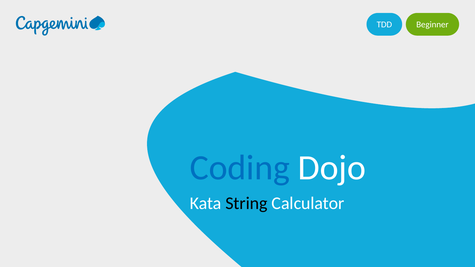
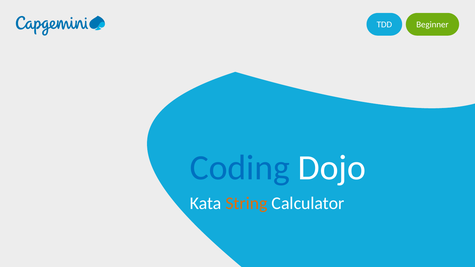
String colour: black -> orange (246, 204)
